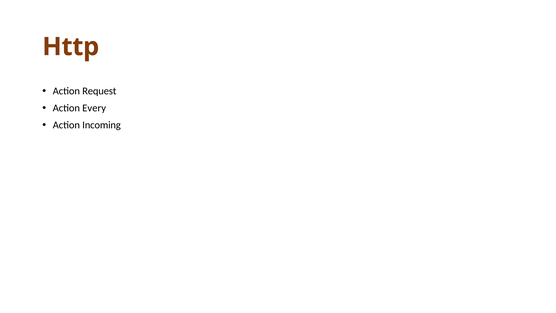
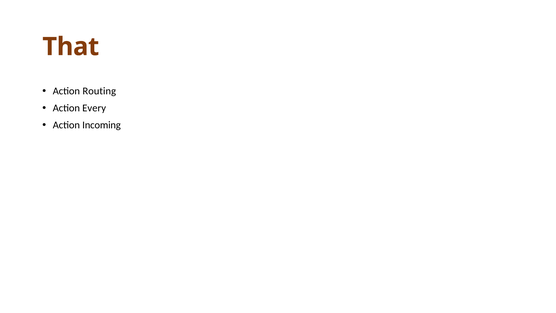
Http: Http -> That (71, 47)
Request: Request -> Routing (99, 91)
